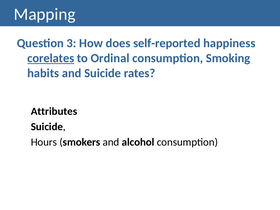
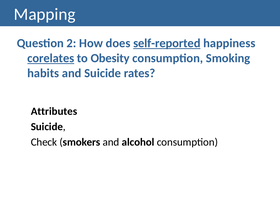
3: 3 -> 2 (71, 43)
self-reported underline: none -> present (167, 43)
Ordinal: Ordinal -> Obesity (110, 58)
Hours: Hours -> Check (44, 142)
